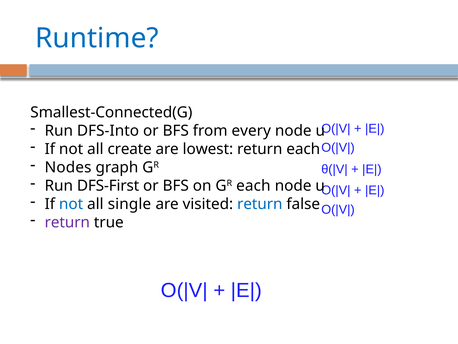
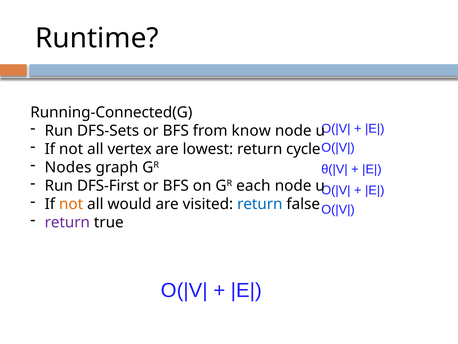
Runtime colour: blue -> black (97, 38)
Smallest-Connected(G: Smallest-Connected(G -> Running-Connected(G (111, 112)
DFS-Into: DFS-Into -> DFS-Sets (108, 131)
every: every -> know (251, 131)
create: create -> vertex (130, 149)
return each: each -> cycle (303, 149)
not colour: blue -> orange (71, 204)
single: single -> would (130, 204)
